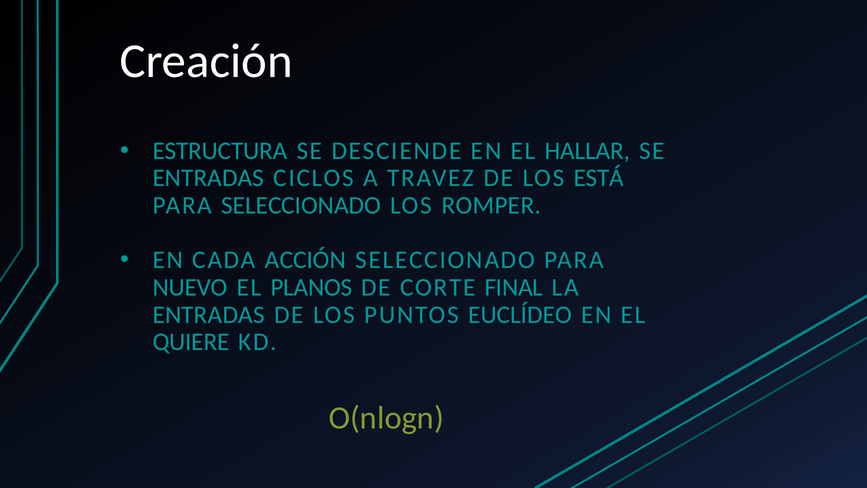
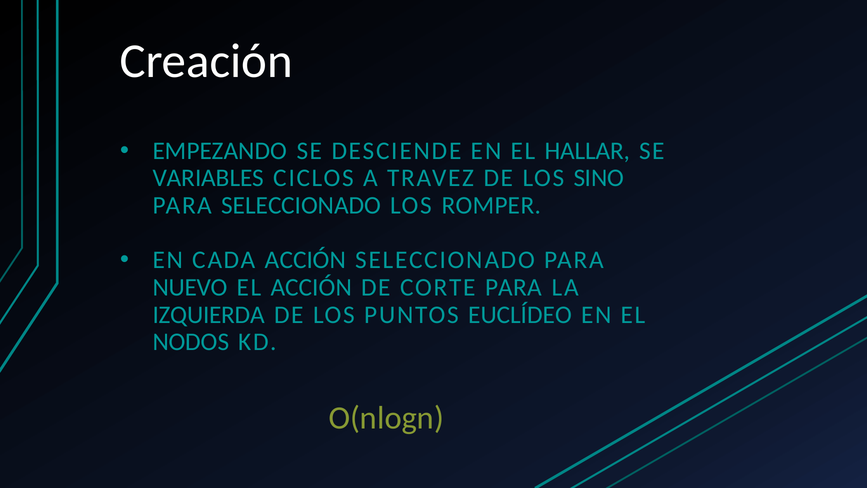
ESTRUCTURA: ESTRUCTURA -> EMPEZANDO (220, 151)
ENTRADAS: ENTRADAS -> VARIABLES (208, 178)
ESTÁ: ESTÁ -> SINO (599, 178)
EL PLANOS: PLANOS -> ACCIÓN (311, 288)
CORTE FINAL: FINAL -> PARA (514, 288)
ENTRADAS: ENTRADAS -> IZQUIERDA (209, 315)
QUIERE: QUIERE -> NODOS (191, 342)
